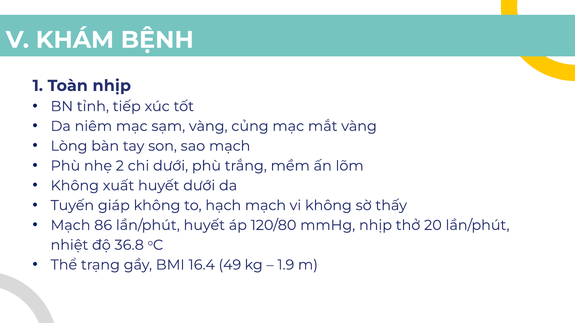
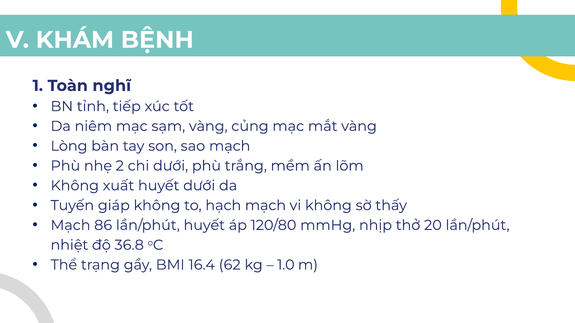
Toàn nhịp: nhịp -> nghĩ (112, 86)
49: 49 -> 62 (230, 265)
1.9: 1.9 -> 1.0 (286, 265)
